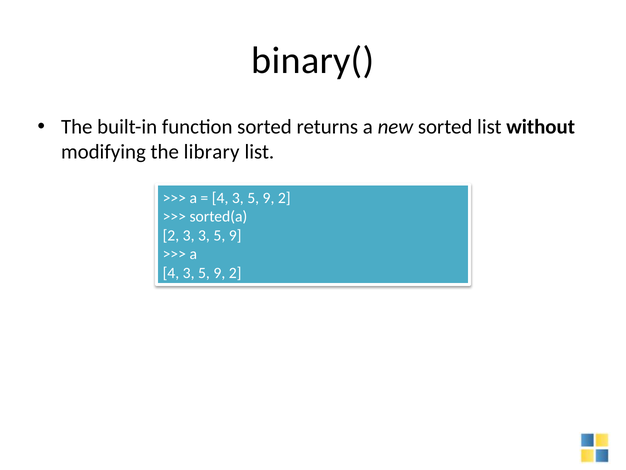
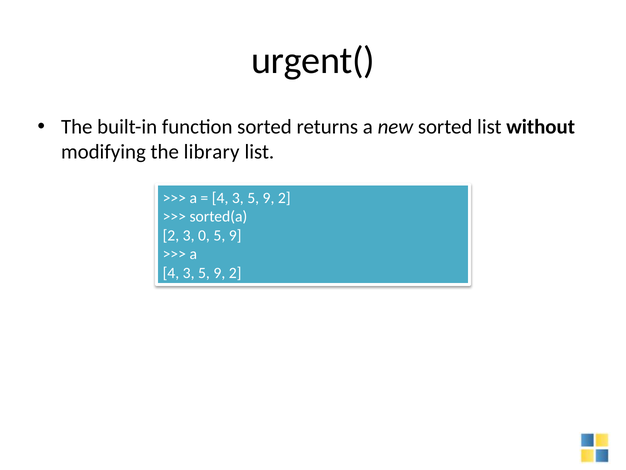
binary(: binary( -> urgent( (313, 61)
3 3: 3 -> 0 (204, 235)
